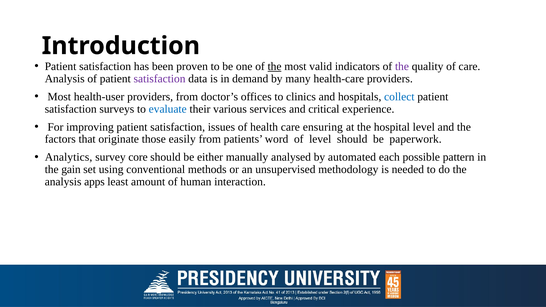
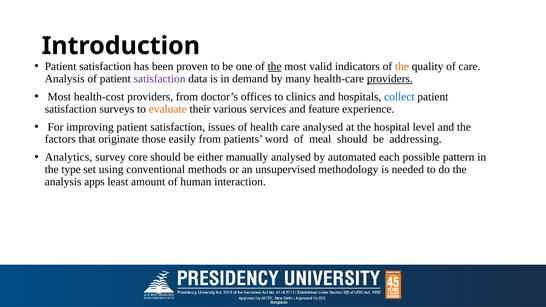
the colour: purple -> orange (402, 66)
providers underline: none -> present (390, 79)
health-user: health-user -> health-cost (99, 97)
evaluate colour: blue -> orange (168, 109)
critical: critical -> feature (324, 109)
care ensuring: ensuring -> analysed (323, 127)
of level: level -> meal (320, 139)
paperwork: paperwork -> addressing (416, 139)
gain: gain -> type (71, 170)
